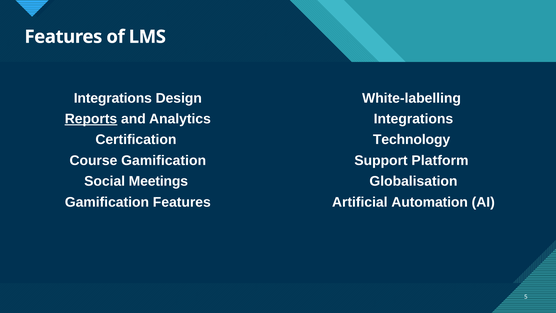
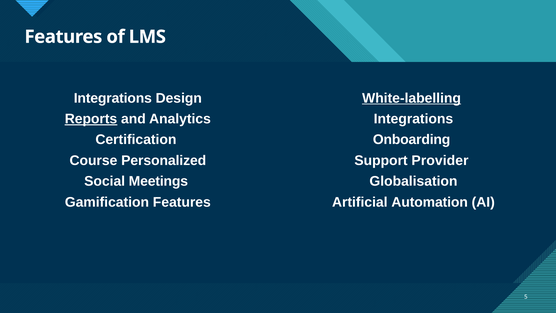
White-labelling underline: none -> present (412, 98)
Technology: Technology -> Onboarding (412, 140)
Course Gamification: Gamification -> Personalized (164, 160)
Platform: Platform -> Provider (440, 160)
